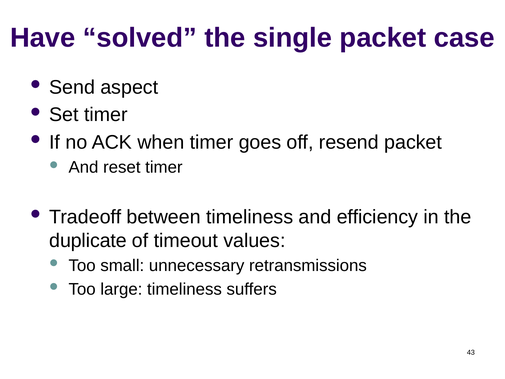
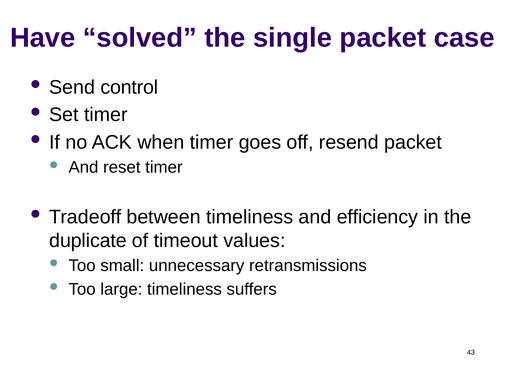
aspect: aspect -> control (129, 87)
